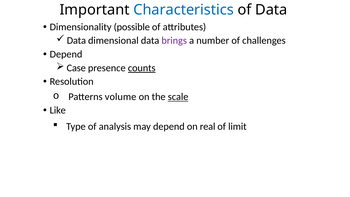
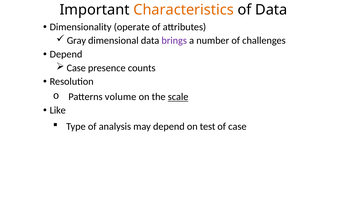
Characteristics colour: blue -> orange (184, 10)
possible: possible -> operate (132, 27)
Data: Data -> Gray (76, 41)
counts underline: present -> none (142, 68)
real: real -> test (208, 127)
of limit: limit -> case (237, 127)
